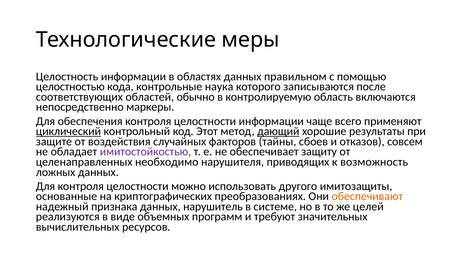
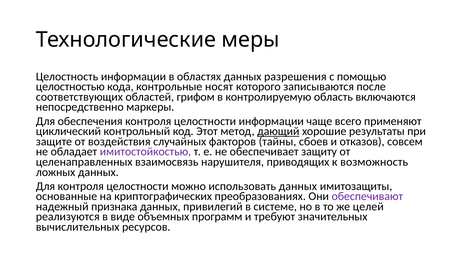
правильном: правильном -> разрешения (295, 77)
наука: наука -> носят (219, 87)
обычно: обычно -> грифом (196, 97)
циклический underline: present -> none (68, 131)
необходимо: необходимо -> взаимосвязь (167, 162)
использовать другого: другого -> данных (298, 186)
обеспечивают colour: orange -> purple (367, 196)
нарушитель: нарушитель -> привилегий (213, 207)
